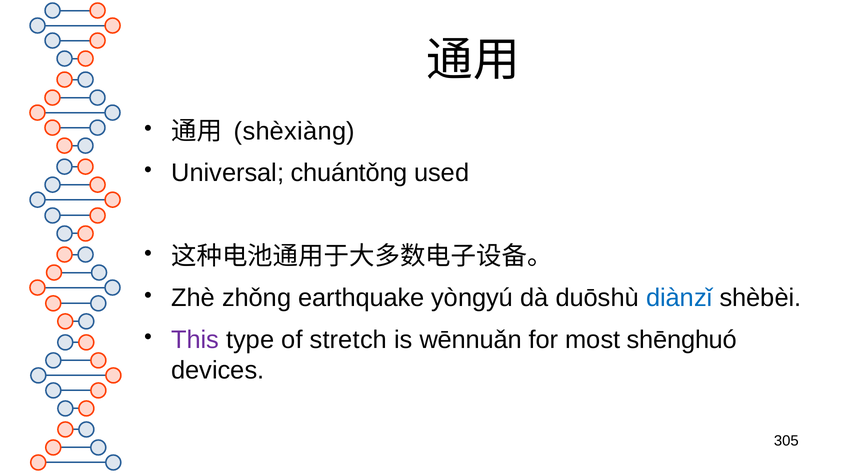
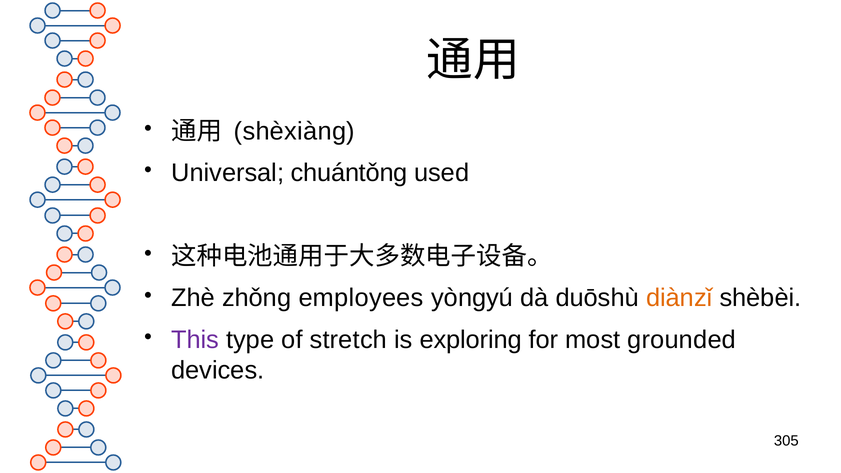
earthquake: earthquake -> employees (361, 298)
diànzǐ colour: blue -> orange (679, 298)
wēnnuǎn: wēnnuǎn -> exploring (471, 340)
shēnghuó: shēnghuó -> grounded (682, 340)
